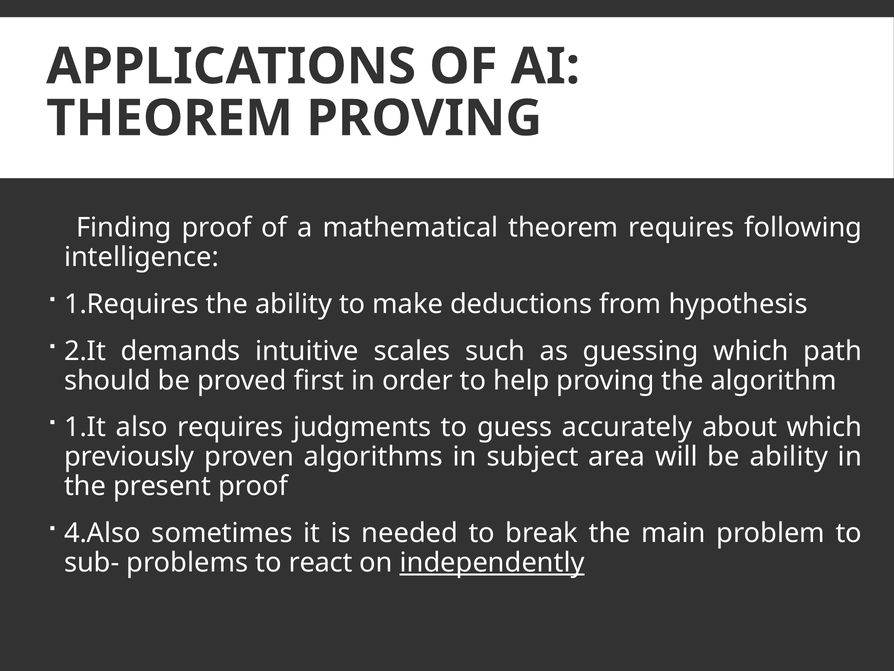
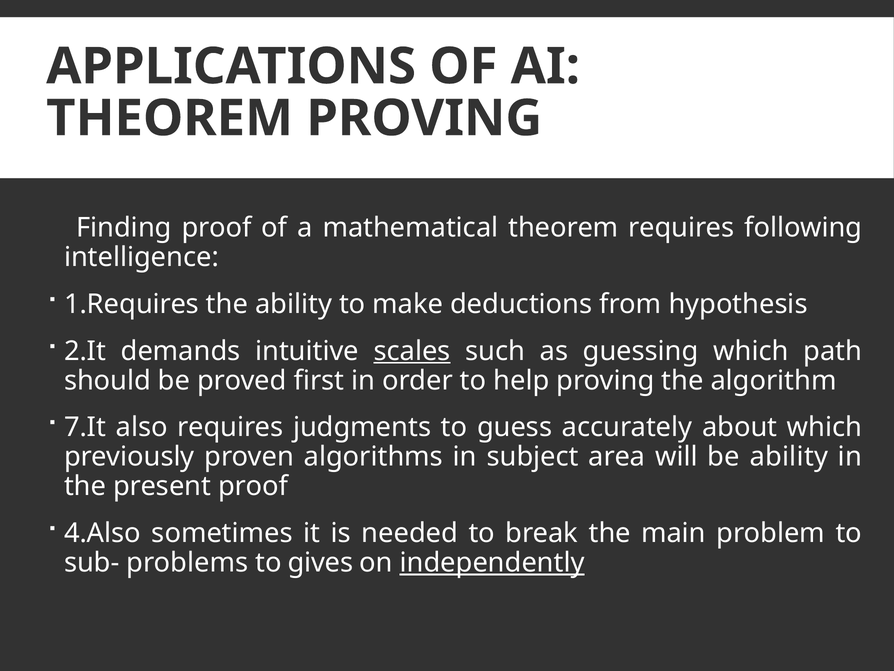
scales underline: none -> present (412, 351)
1.It: 1.It -> 7.It (85, 427)
react: react -> gives (321, 562)
